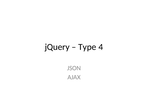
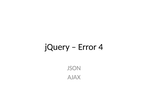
Type: Type -> Error (87, 47)
